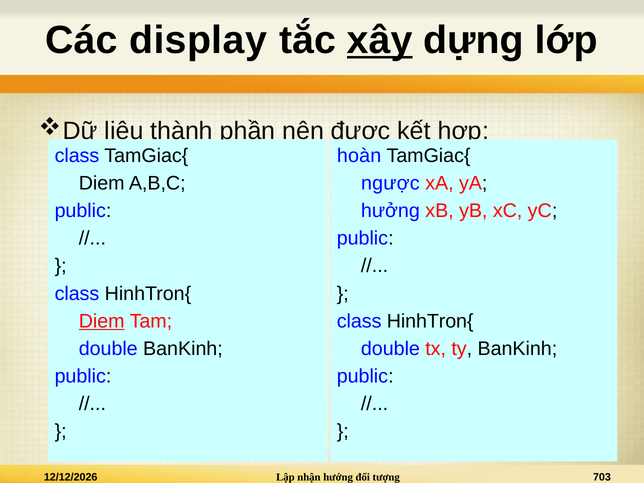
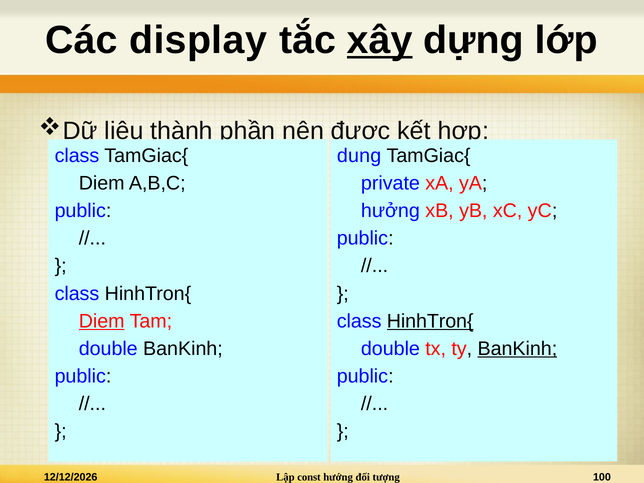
hoàn: hoàn -> dung (359, 156)
ngược: ngược -> private (390, 183)
HinhTron{ underline: none -> present (430, 321)
BanKinh underline: none -> present (517, 349)
nhận: nhận -> const (309, 477)
703: 703 -> 100 (602, 477)
